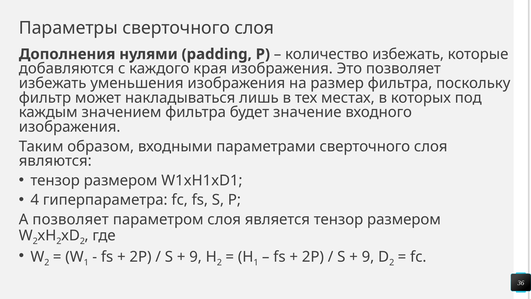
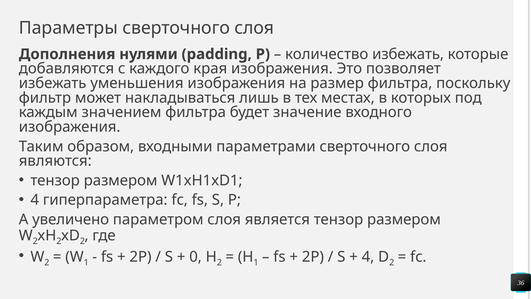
А позволяет: позволяет -> увеличено (71, 219)
9: 9 -> 0 (196, 257)
9: 9 -> 4 (368, 257)
